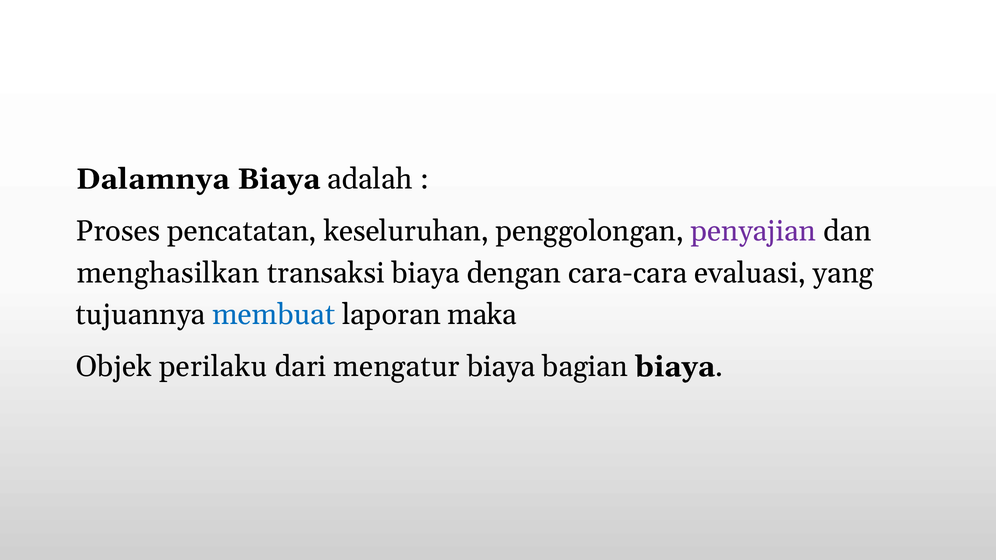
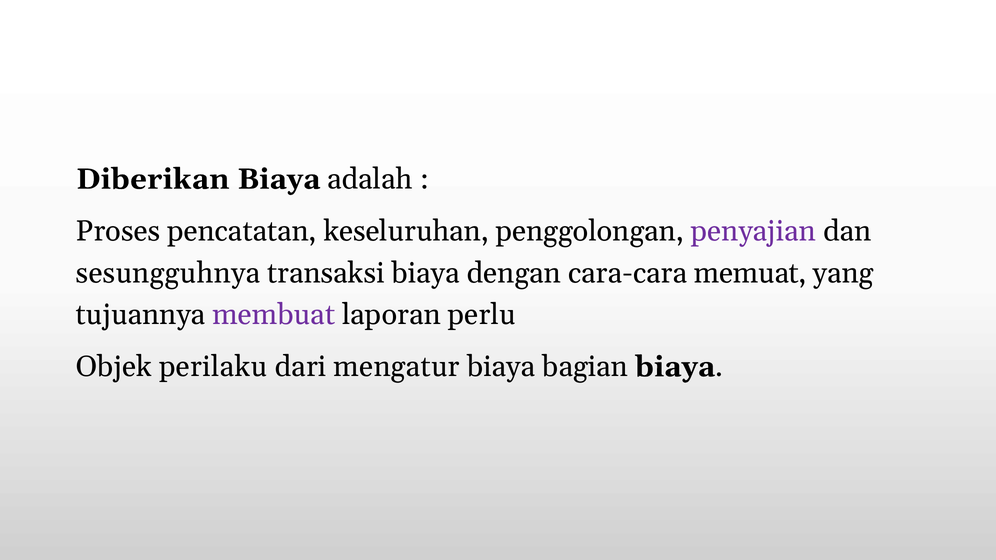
Dalamnya: Dalamnya -> Diberikan (153, 179)
menghasilkan: menghasilkan -> sesungguhnya (168, 273)
evaluasi: evaluasi -> memuat (750, 273)
membuat colour: blue -> purple (274, 315)
maka: maka -> perlu (482, 315)
